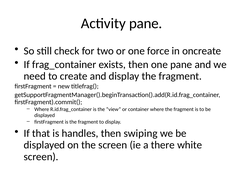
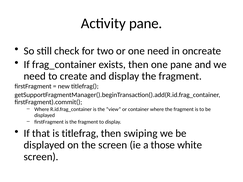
one force: force -> need (158, 51)
handles: handles -> titlefrag (80, 134)
there: there -> those (163, 145)
